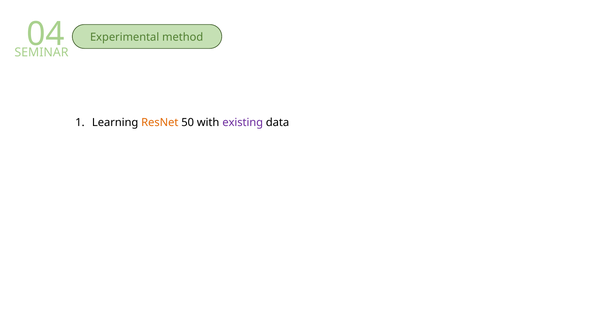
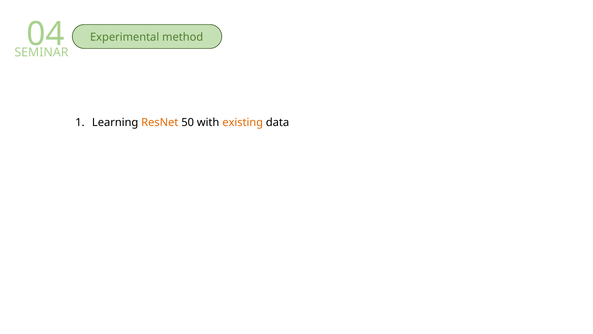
existing colour: purple -> orange (243, 122)
